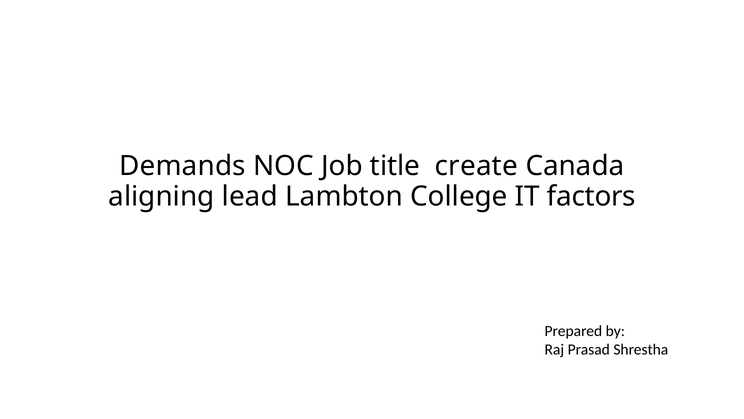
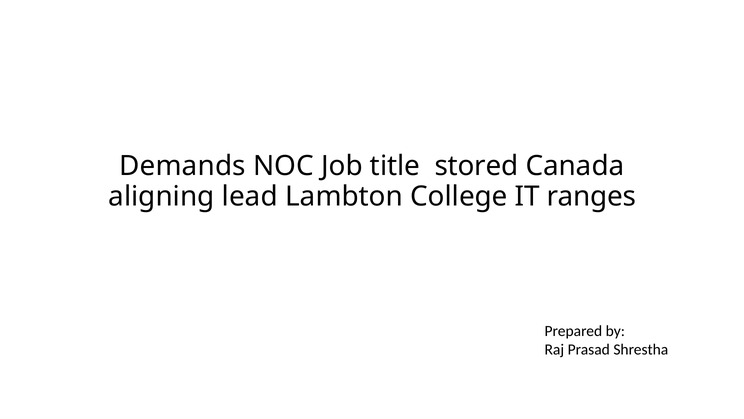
create: create -> stored (477, 166)
factors: factors -> ranges (591, 196)
